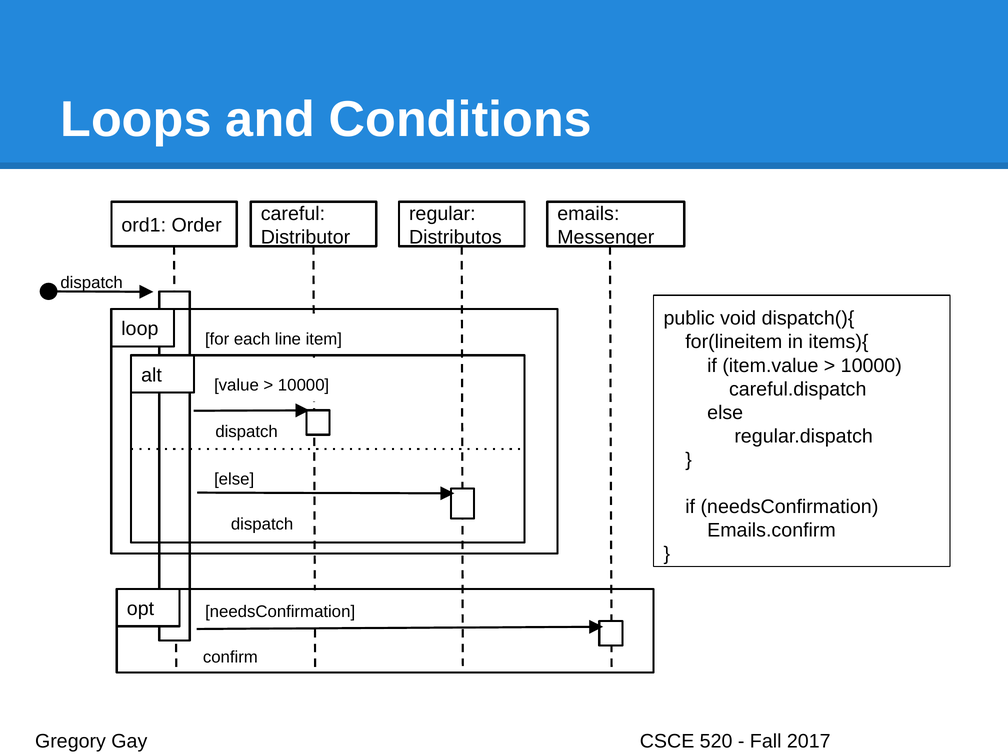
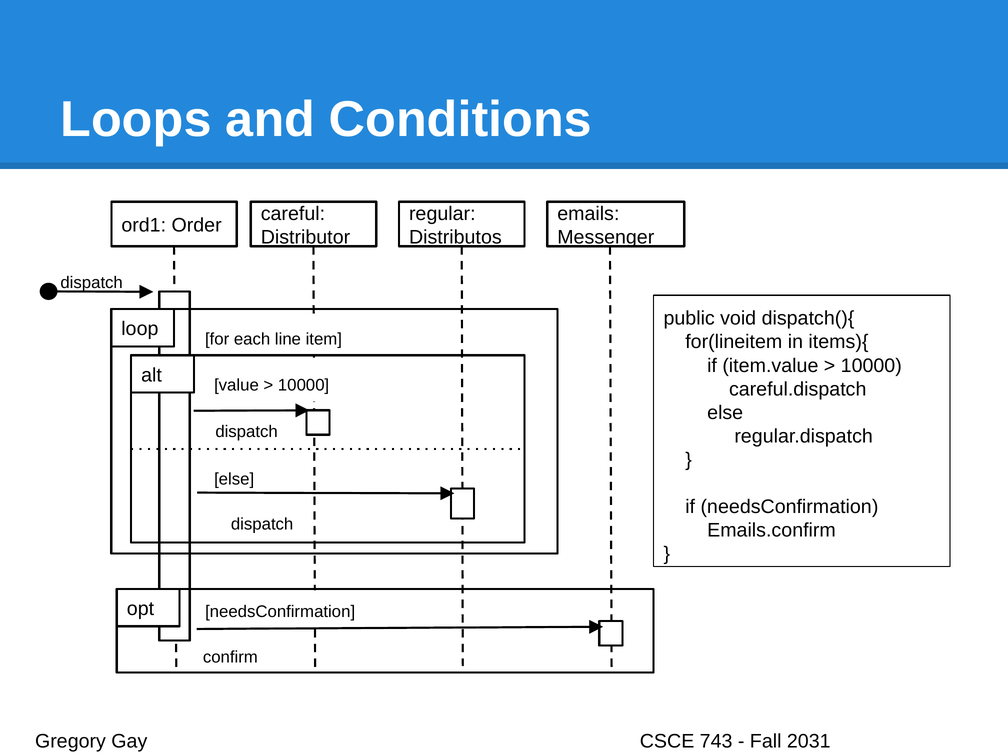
520: 520 -> 743 (716, 741)
2017: 2017 -> 2031 (809, 741)
